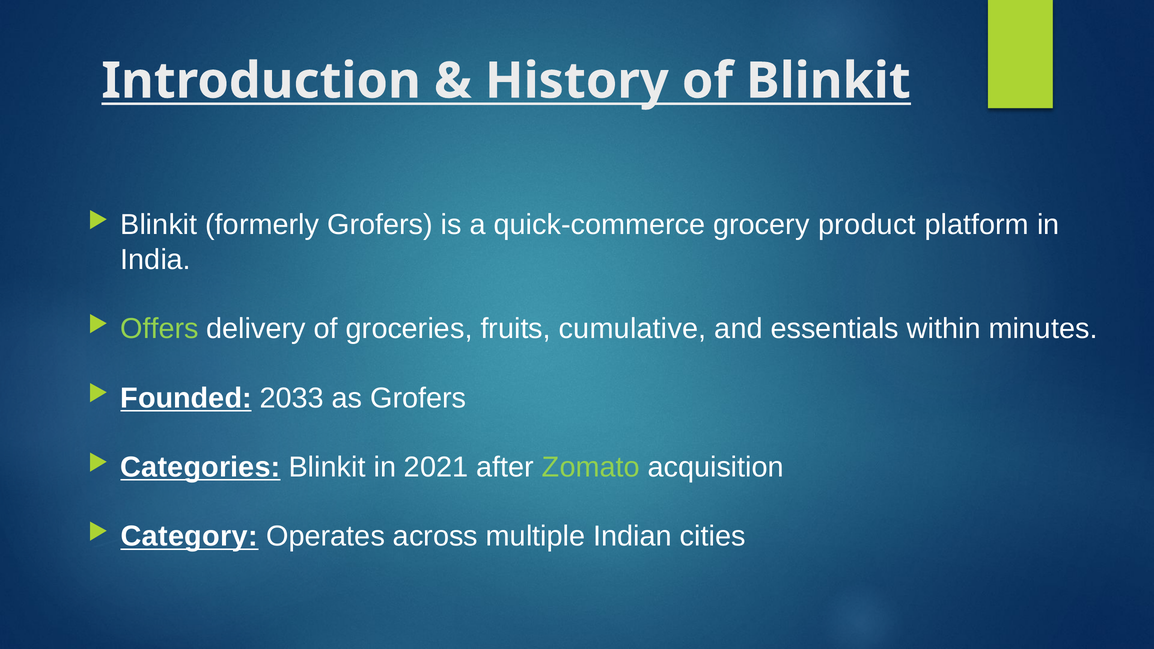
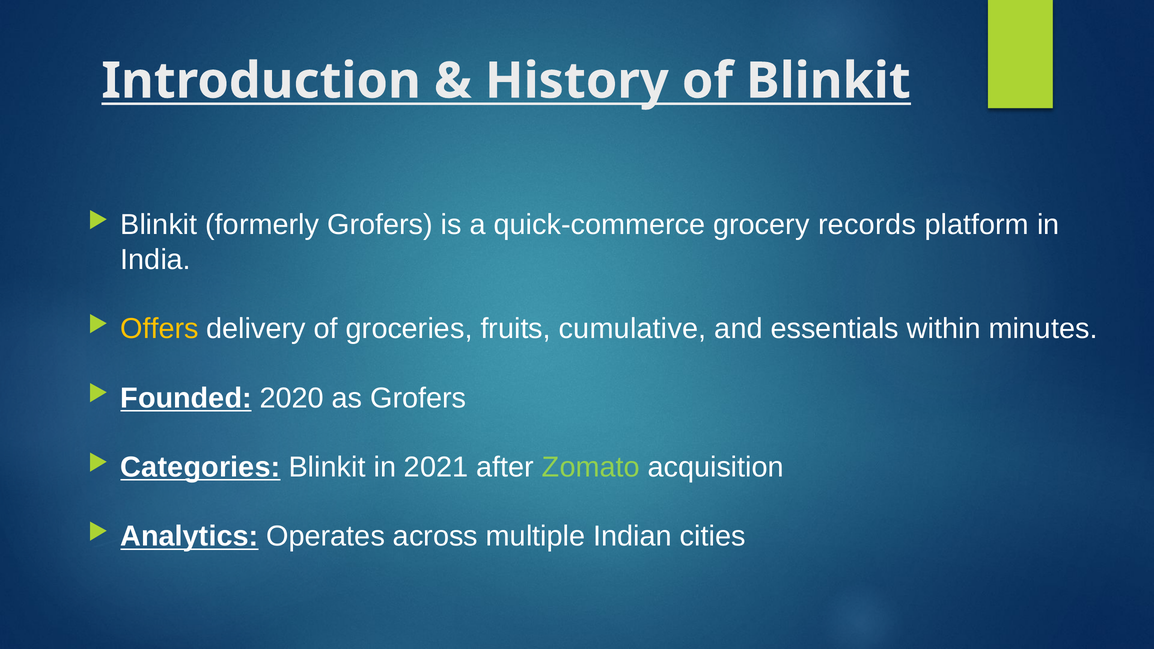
product: product -> records (867, 225)
Offers colour: light green -> yellow (159, 329)
2033: 2033 -> 2020 (292, 398)
Category: Category -> Analytics (189, 537)
